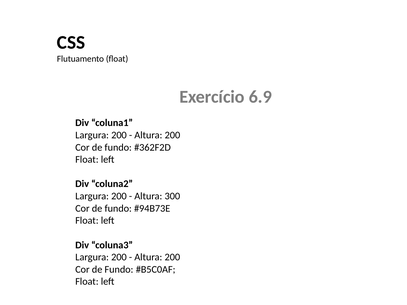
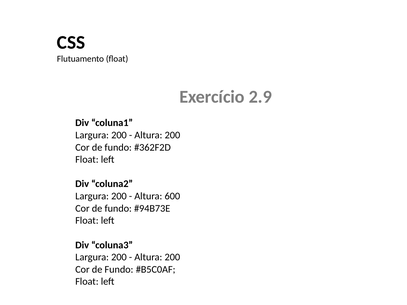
6.9: 6.9 -> 2.9 (260, 97)
300: 300 -> 600 (172, 196)
